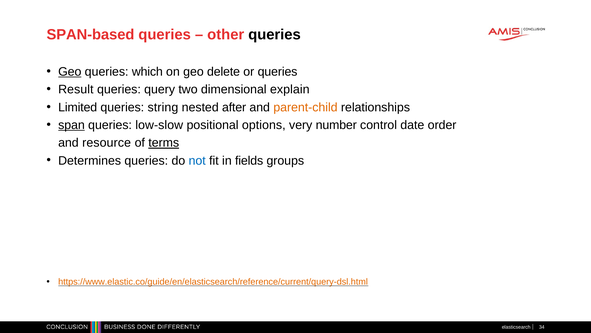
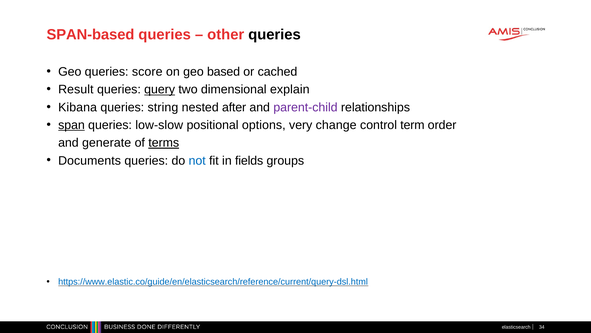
Geo underline: present -> none (70, 72)
which: which -> score (147, 72)
delete: delete -> based (224, 72)
or queries: queries -> cached (277, 72)
query underline: none -> present (160, 89)
Limited: Limited -> Kibana (78, 107)
parent-child colour: orange -> purple (305, 107)
number: number -> change (336, 125)
date: date -> term (412, 125)
resource: resource -> generate (107, 143)
Determines: Determines -> Documents (90, 160)
https://www.elastic.co/guide/en/elasticsearch/reference/current/query-dsl.html colour: orange -> blue (213, 281)
